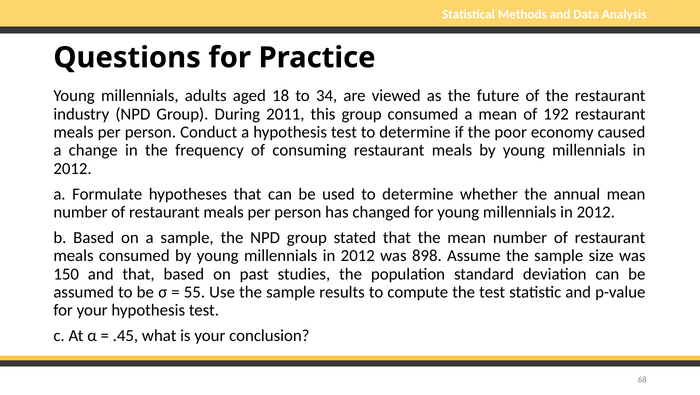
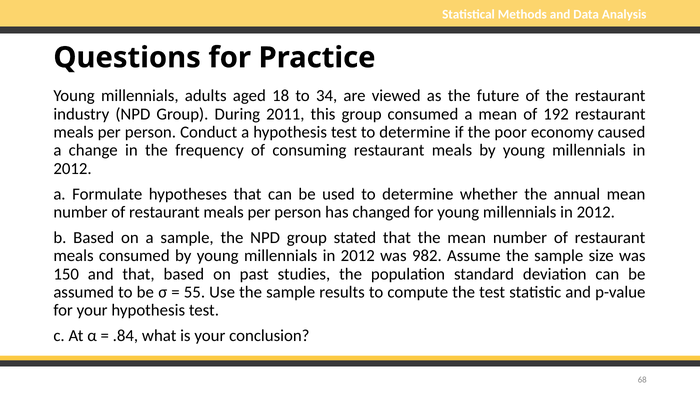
898: 898 -> 982 (427, 256)
.45: .45 -> .84 (125, 336)
